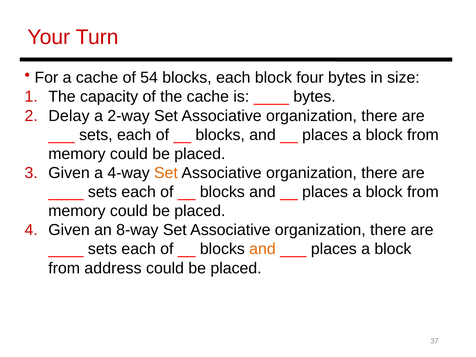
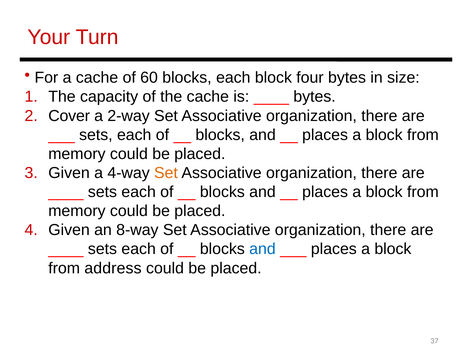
54: 54 -> 60 (149, 78)
Delay: Delay -> Cover (69, 116)
and colour: orange -> blue (262, 249)
